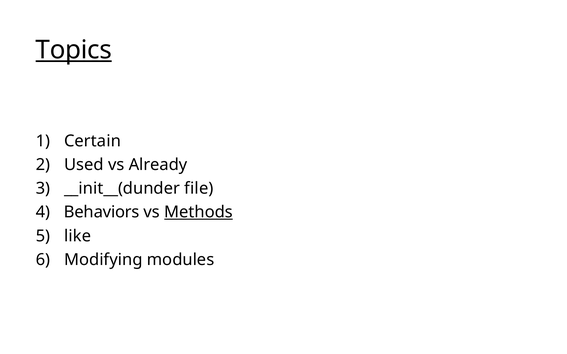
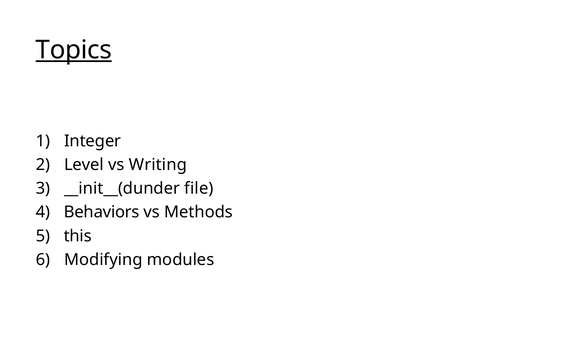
Certain: Certain -> Integer (93, 141)
Used: Used -> Level (84, 165)
Already: Already -> Writing (158, 165)
Methods underline: present -> none (198, 212)
like: like -> this (78, 236)
